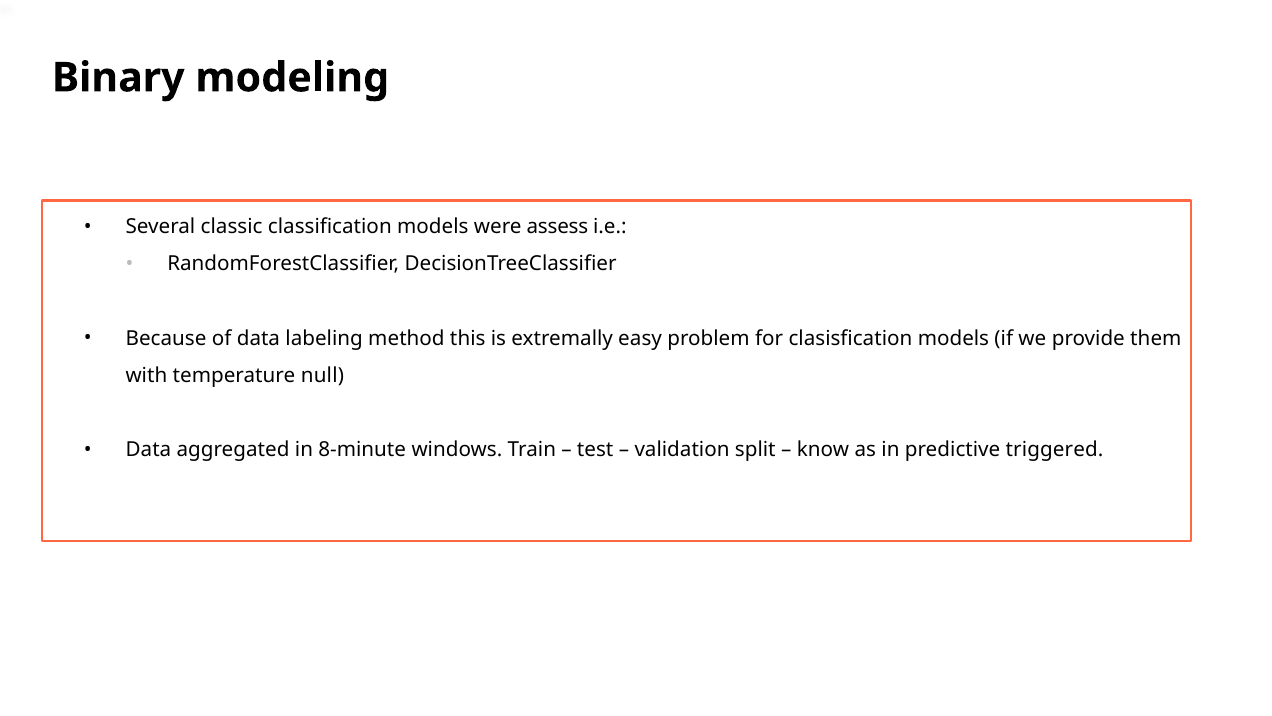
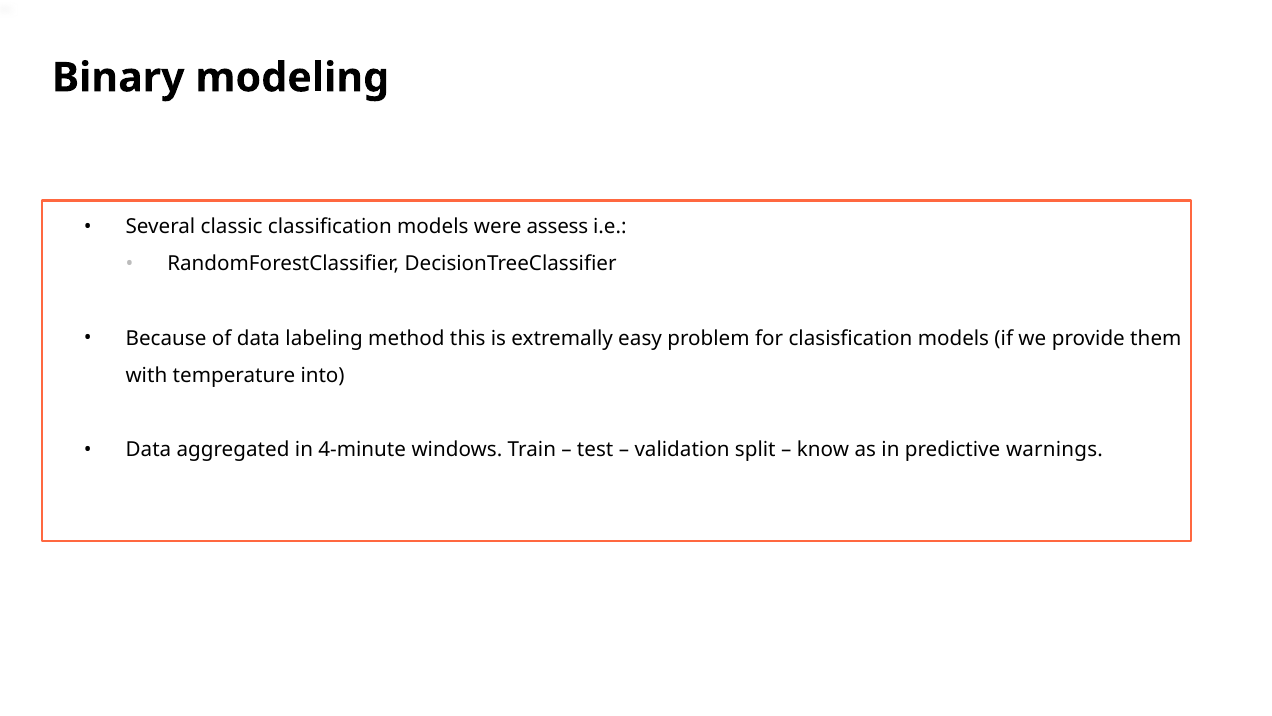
null: null -> into (323, 375)
8-minute: 8-minute -> 4-minute (362, 449)
triggered: triggered -> warnings (1054, 449)
